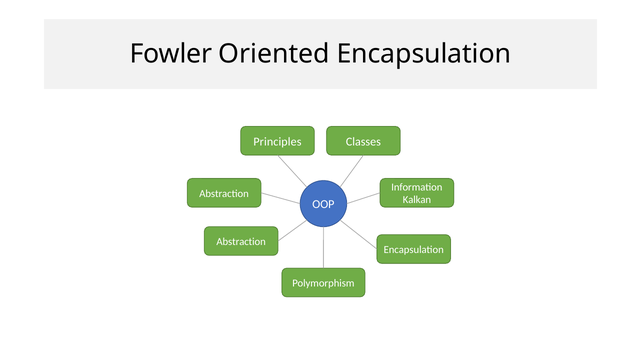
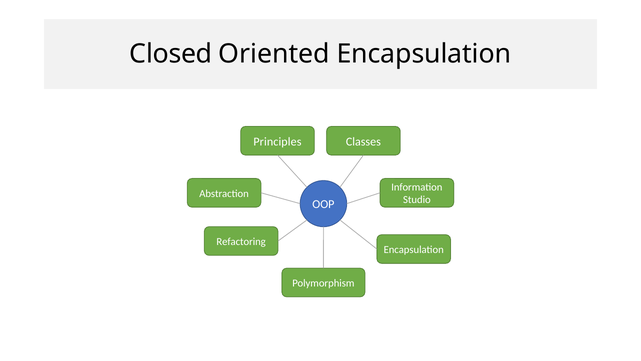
Fowler: Fowler -> Closed (171, 54)
Kalkan: Kalkan -> Studio (417, 200)
Abstraction: Abstraction -> Refactoring (241, 241)
